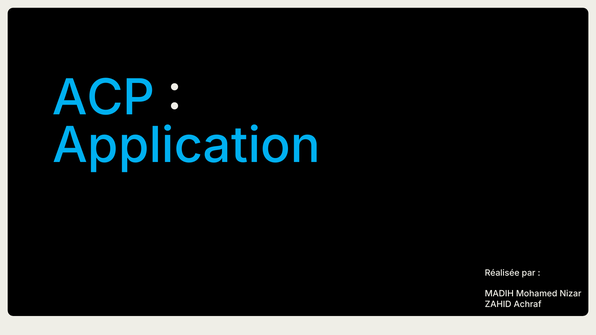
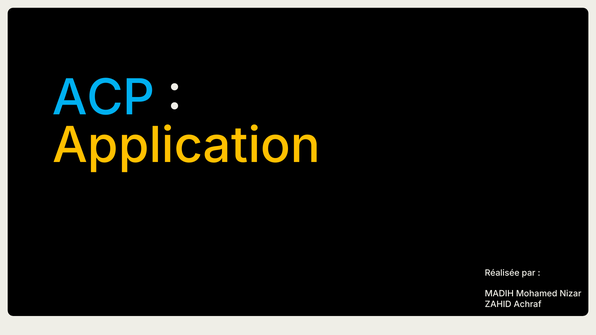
Application colour: light blue -> yellow (186, 146)
